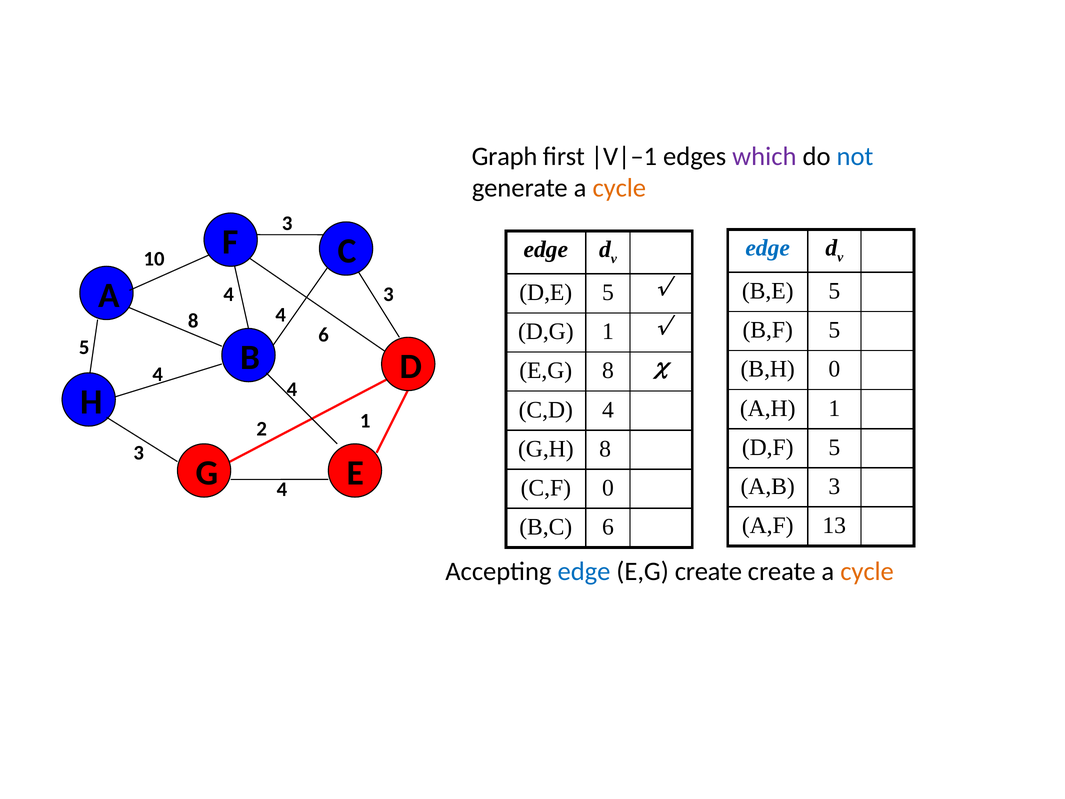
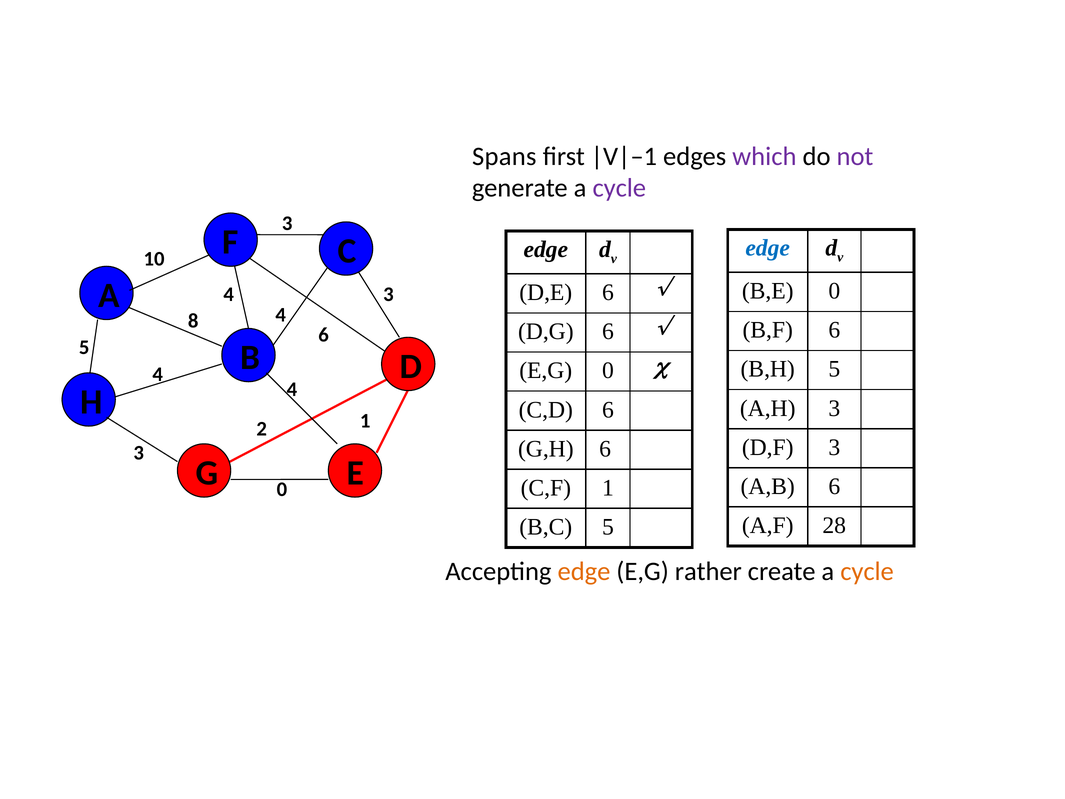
Graph: Graph -> Spans (504, 156)
not colour: blue -> purple (855, 156)
cycle colour: orange -> purple (619, 188)
B,E 5: 5 -> 0 (834, 291)
D,E 5: 5 -> 6 (608, 292)
B,F 5: 5 -> 6 (834, 330)
D,G 1: 1 -> 6 (608, 331)
B,H 0: 0 -> 5 (834, 369)
E,G 8: 8 -> 0 (608, 371)
A,H 1: 1 -> 3 (834, 408)
C,D 4: 4 -> 6 (608, 410)
D,F 5: 5 -> 3 (834, 447)
G,H 8: 8 -> 6 (605, 449)
G 4: 4 -> 0 (282, 489)
A,B 3: 3 -> 6 (834, 486)
C,F 0: 0 -> 1 (608, 488)
13: 13 -> 28 (834, 525)
B,C 6: 6 -> 5 (608, 527)
edge colour: blue -> orange (584, 571)
E,G create: create -> rather (708, 571)
